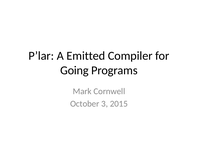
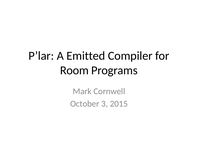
Going: Going -> Room (74, 70)
